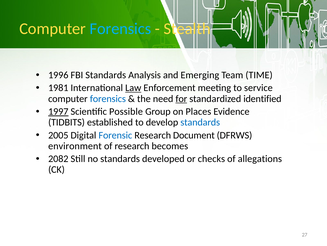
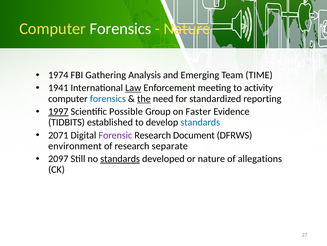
Forensics colour: light blue -> white (120, 29)
Stealth: Stealth -> Nature (187, 29)
1996: 1996 -> 1974 (58, 75)
FBI Standards: Standards -> Gathering (106, 75)
1981: 1981 -> 1941 (58, 88)
service: service -> activity (258, 88)
the underline: none -> present (144, 98)
for underline: present -> none (181, 98)
identified: identified -> reporting (262, 98)
Places: Places -> Faster (198, 111)
2005: 2005 -> 2071 (58, 135)
Forensic colour: blue -> purple (115, 135)
becomes: becomes -> separate (170, 146)
2082: 2082 -> 2097 (58, 158)
standards underline: none -> present (120, 158)
or checks: checks -> nature (211, 158)
